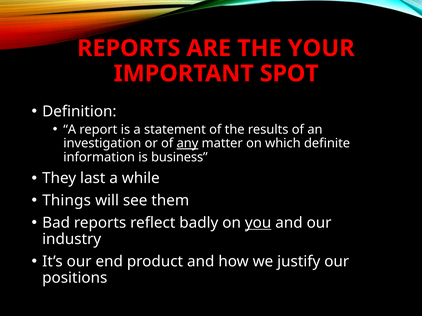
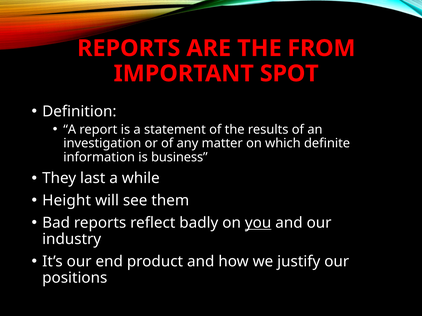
YOUR: YOUR -> FROM (321, 48)
any underline: present -> none (187, 144)
Things: Things -> Height (67, 201)
